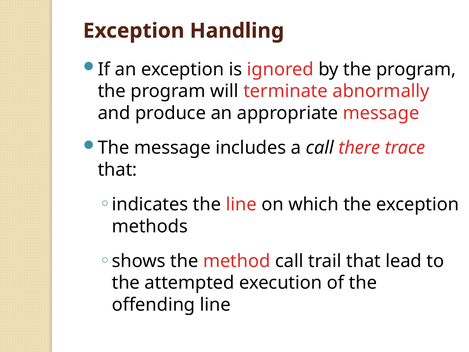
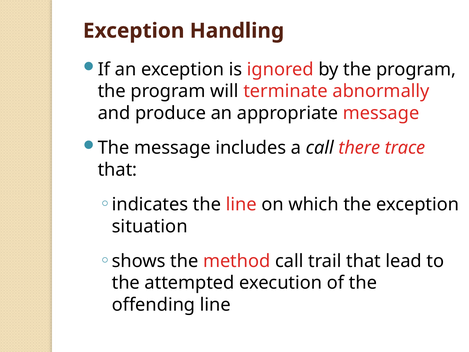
methods: methods -> situation (150, 226)
